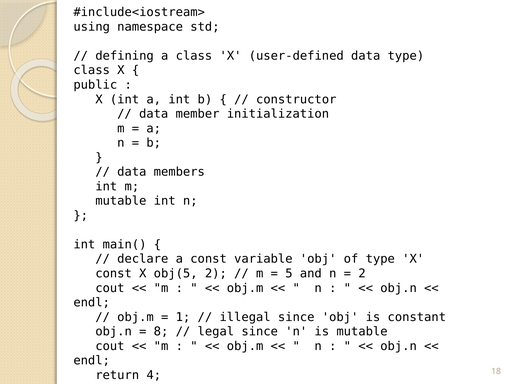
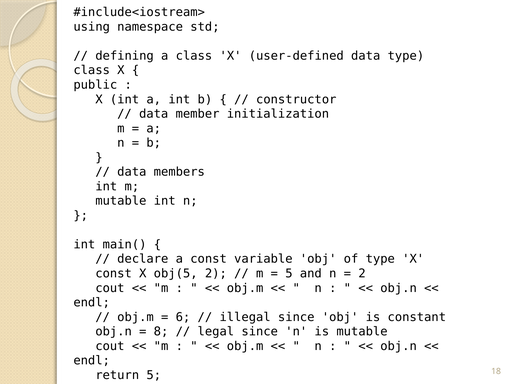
1: 1 -> 6 (183, 318)
return 4: 4 -> 5 (154, 376)
